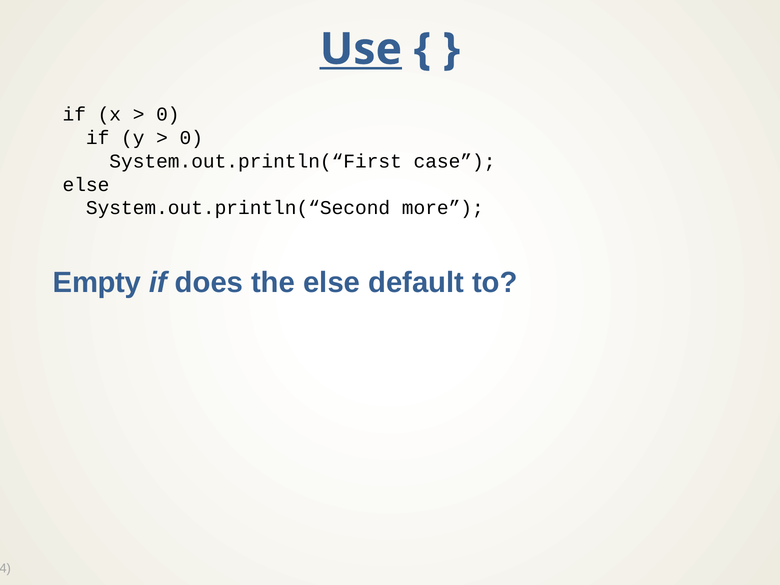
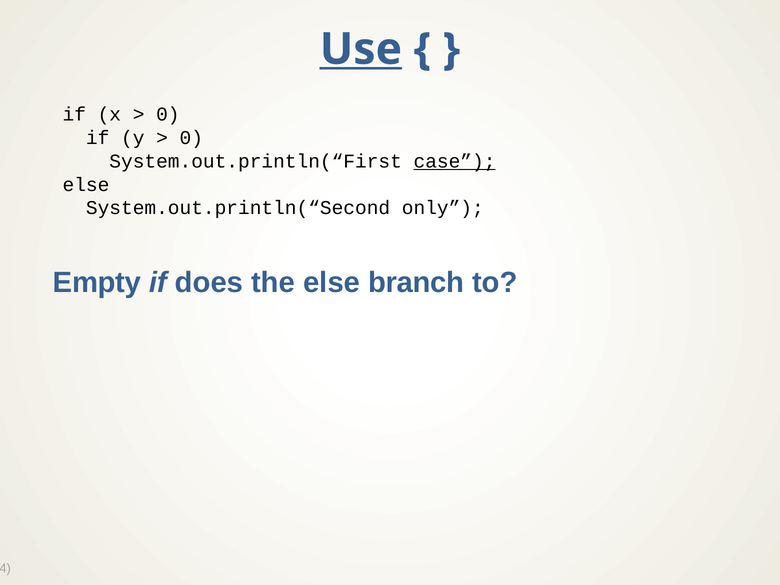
case underline: none -> present (455, 161)
more: more -> only (443, 208)
default: default -> branch (416, 283)
